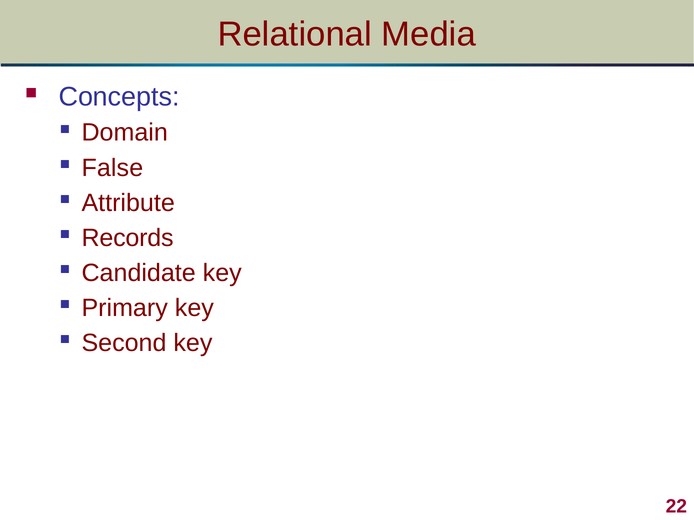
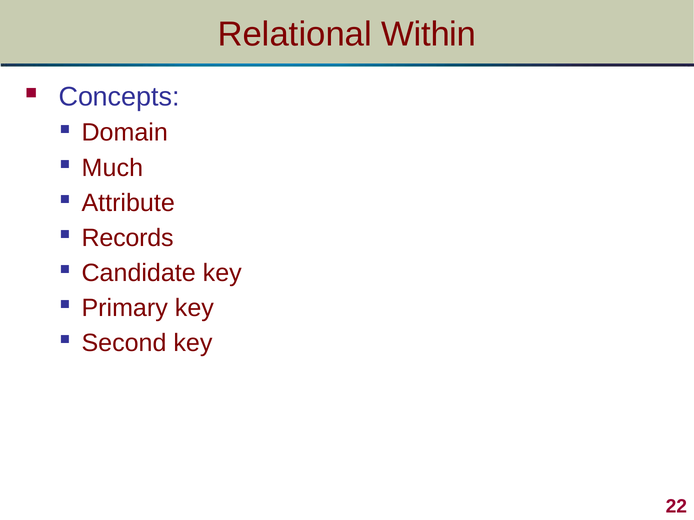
Media: Media -> Within (429, 34)
False: False -> Much (112, 168)
